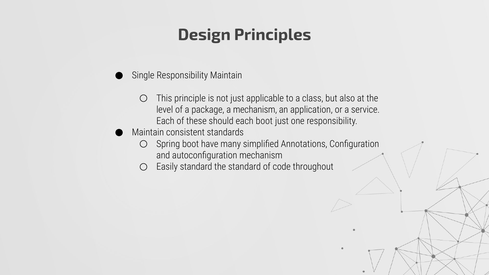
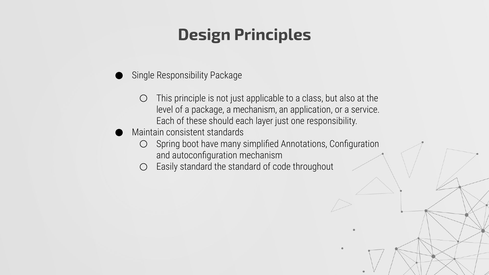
Responsibility Maintain: Maintain -> Package (226, 75)
each boot: boot -> layer (264, 121)
